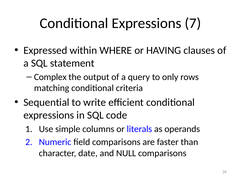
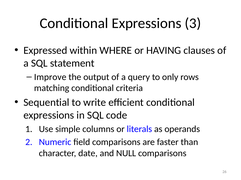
7: 7 -> 3 (193, 23)
Complex: Complex -> Improve (50, 77)
